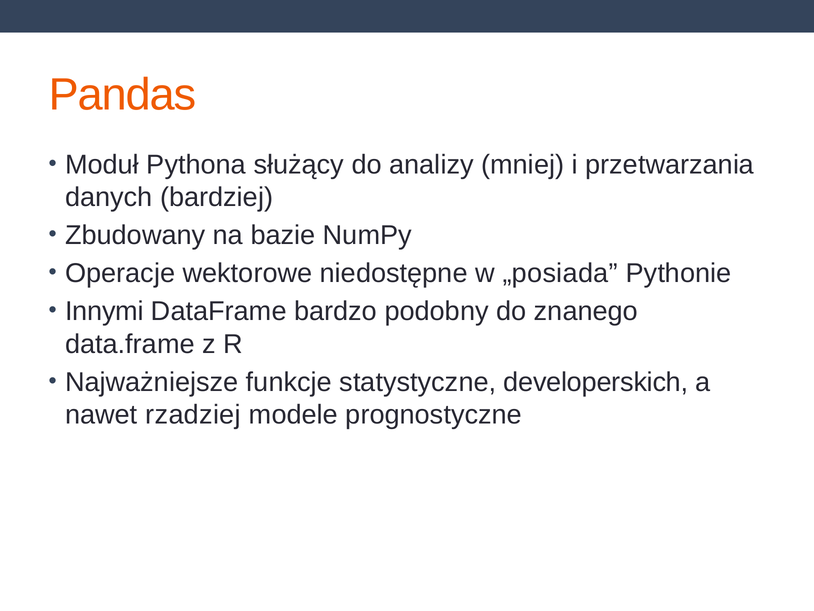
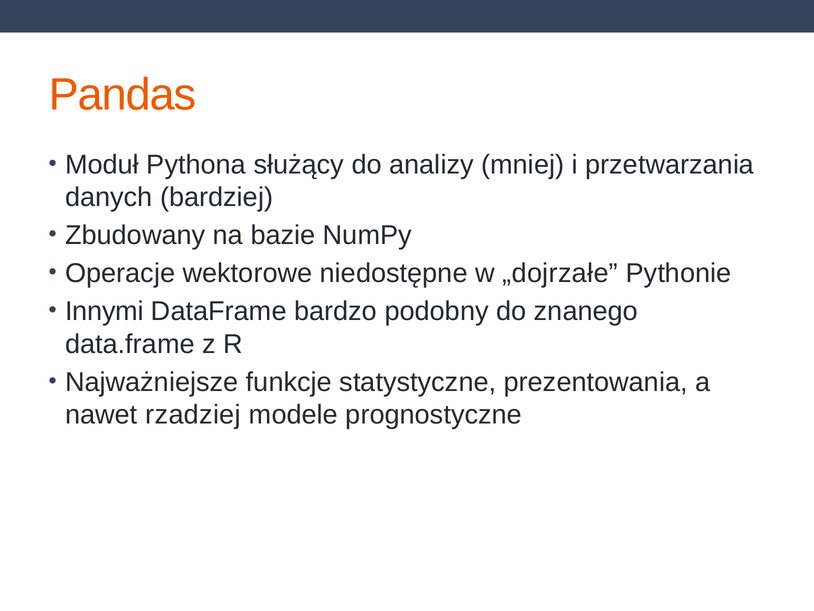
„posiada: „posiada -> „dojrzałe (560, 273)
developerskich: developerskich -> prezentowania (596, 382)
